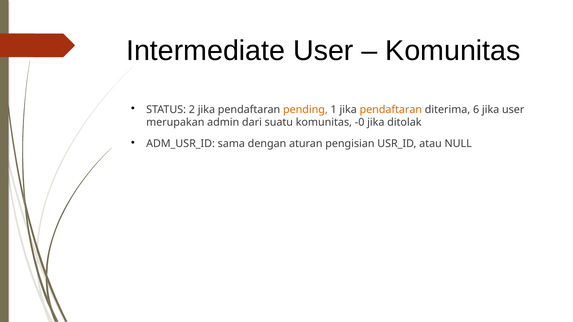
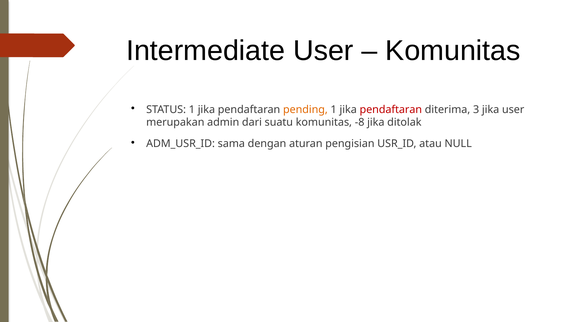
STATUS 2: 2 -> 1 (192, 110)
pendaftaran colour: orange -> red (391, 110)
6: 6 -> 3 (476, 110)
-0: -0 -> -8 (360, 122)
